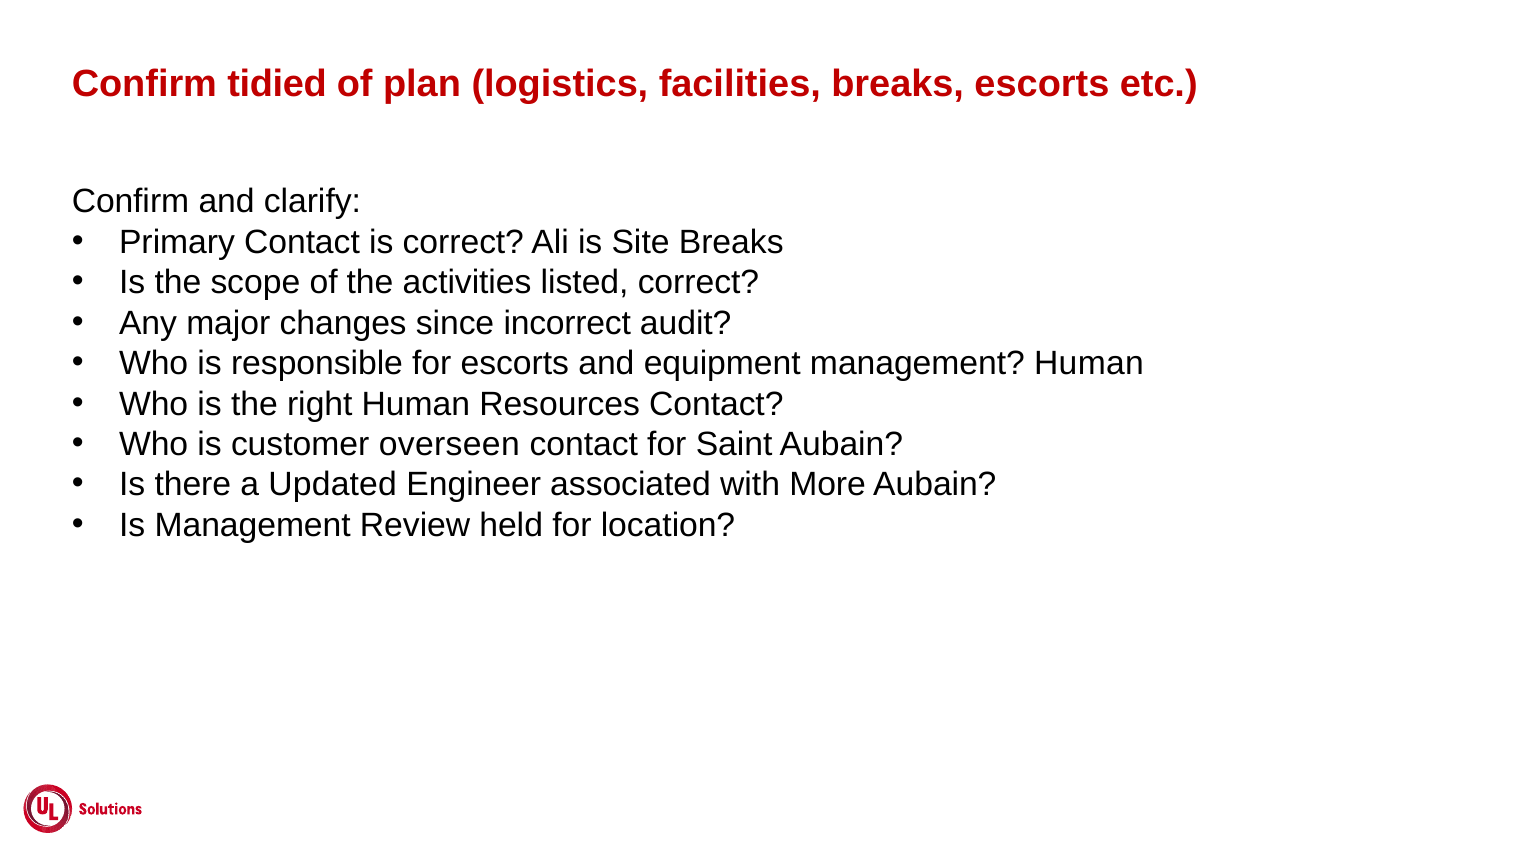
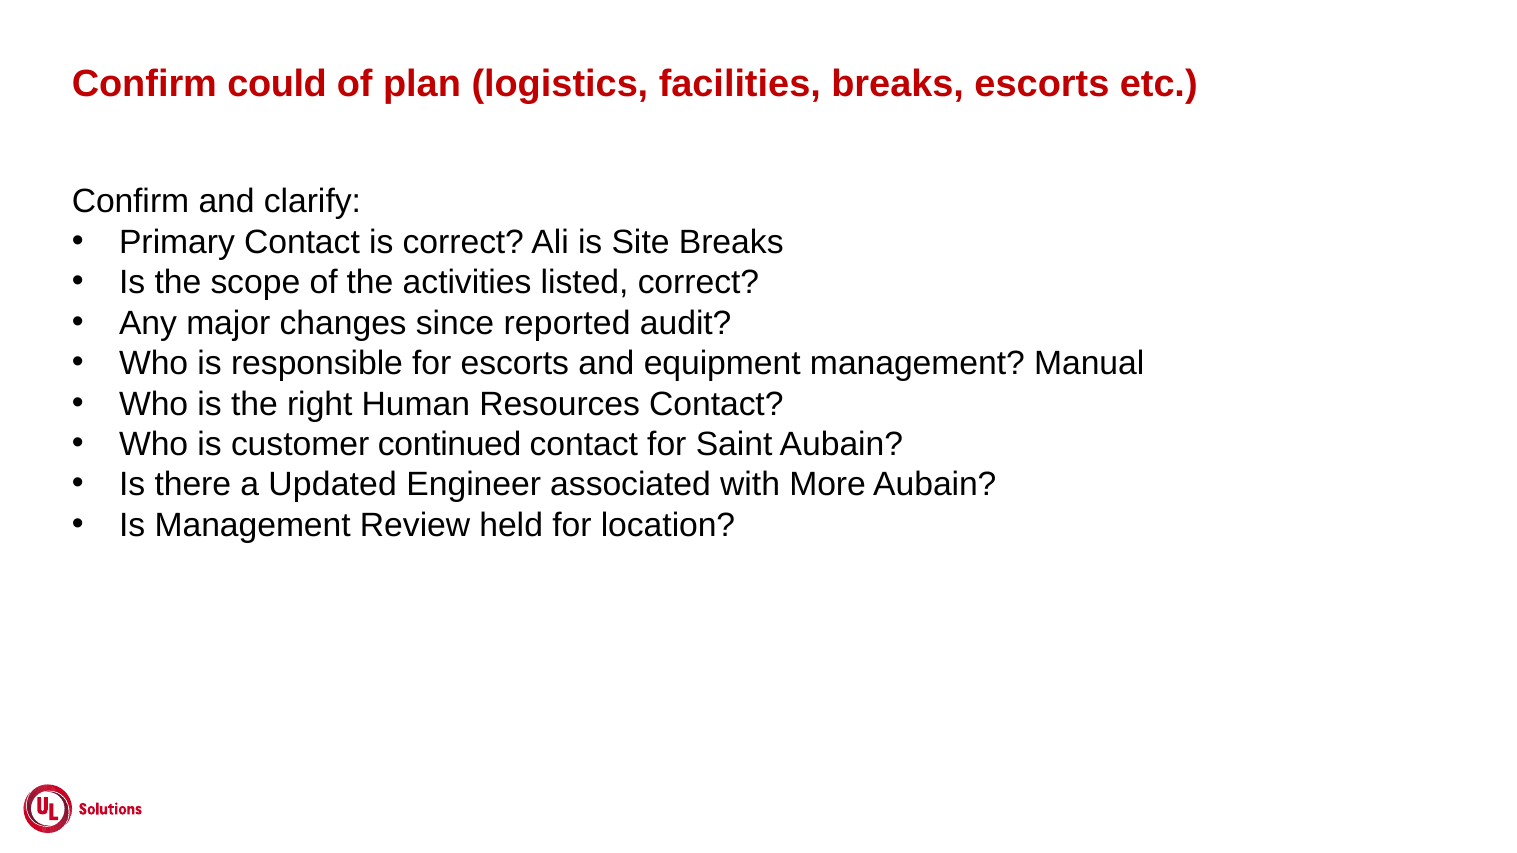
tidied: tidied -> could (277, 84)
incorrect: incorrect -> reported (567, 323)
management Human: Human -> Manual (1089, 364)
overseen: overseen -> continued (450, 445)
